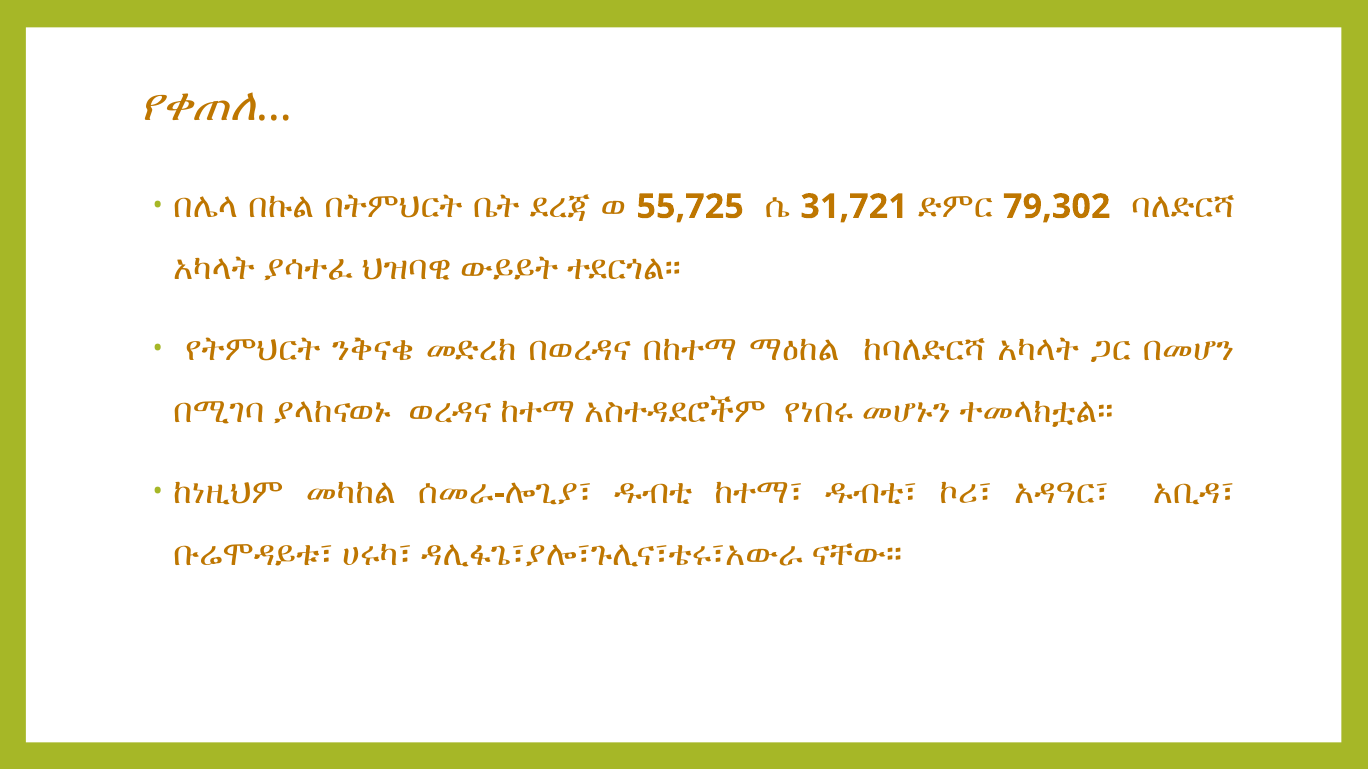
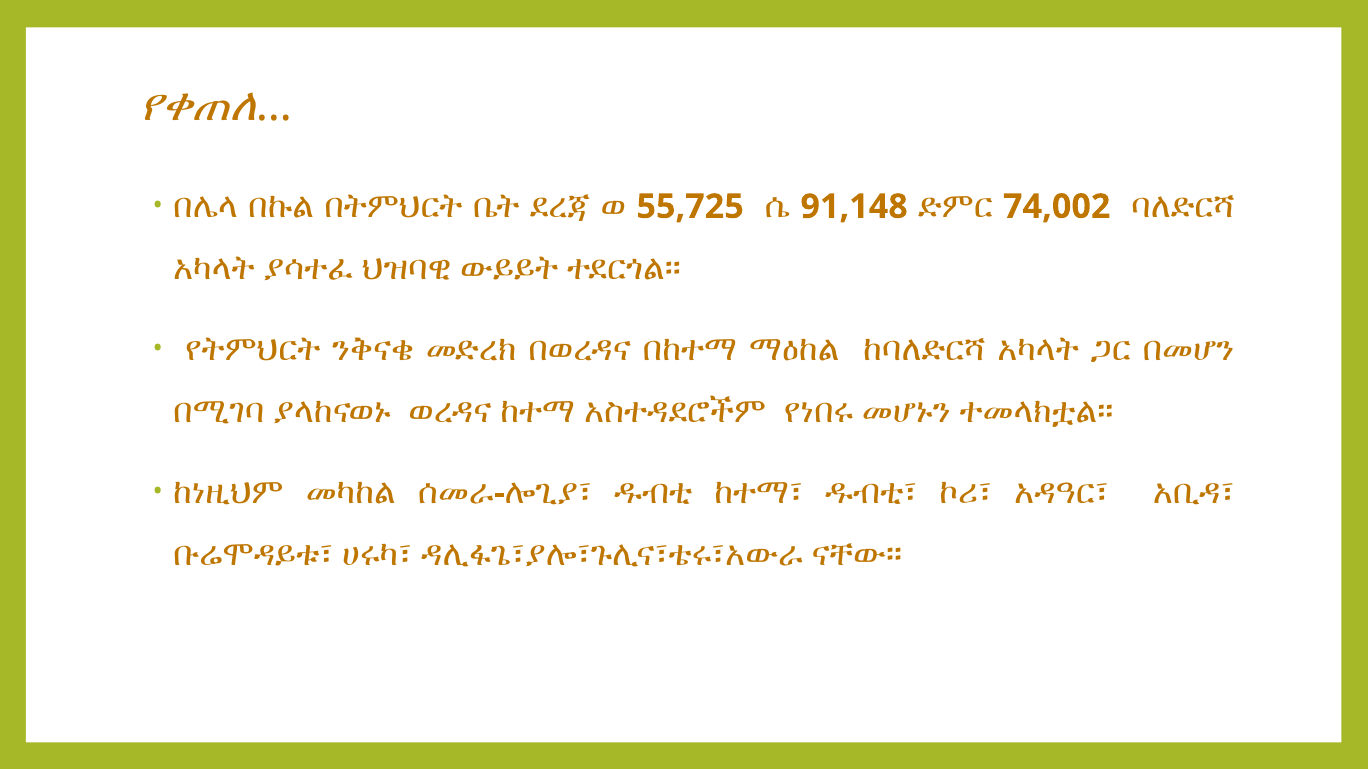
31,721: 31,721 -> 91,148 (854, 207)
79,302: 79,302 -> 74,002 (1057, 207)
